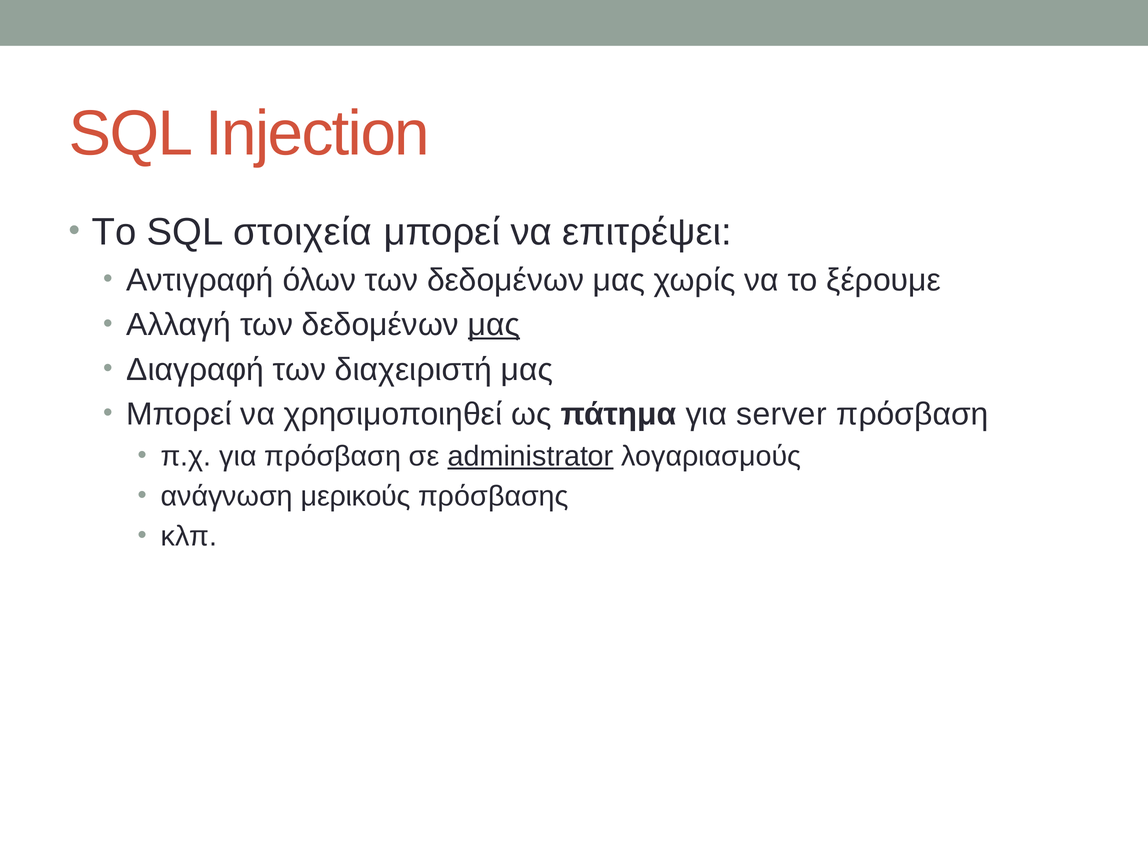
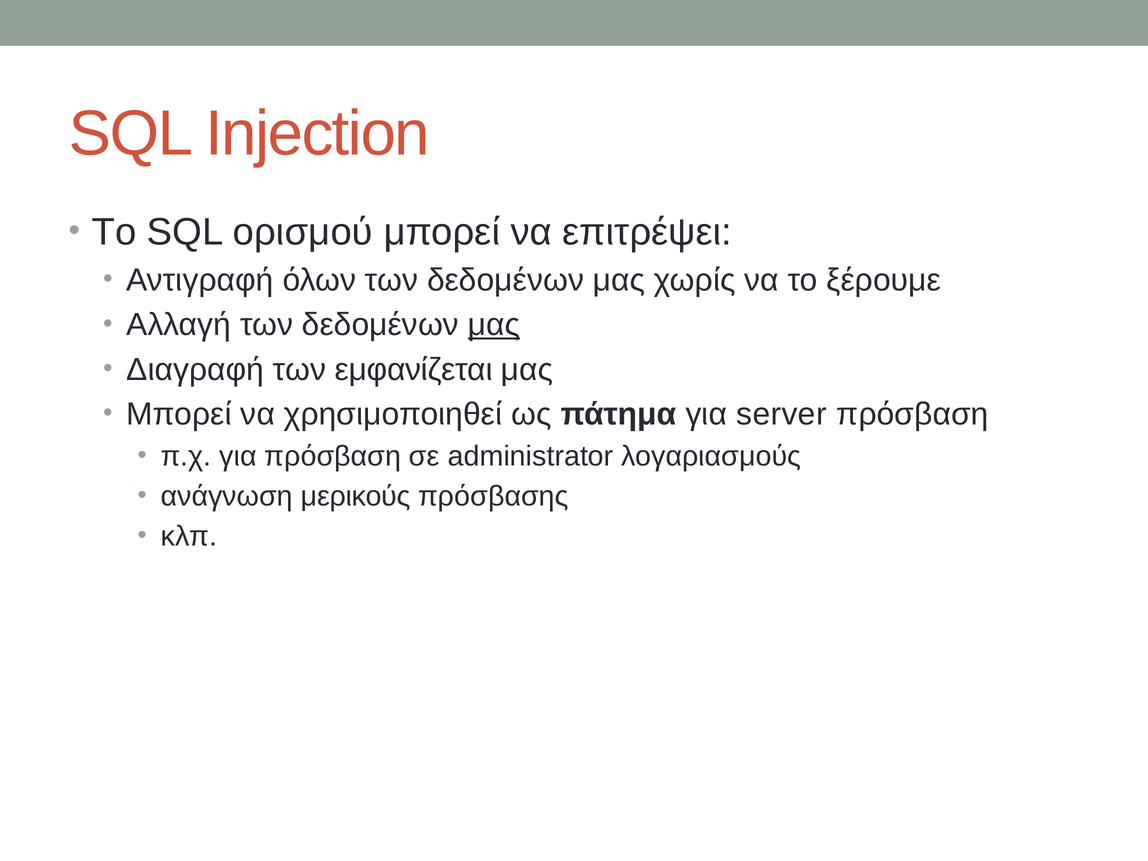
στοιχεία: στοιχεία -> ορισμού (303, 232)
διαχειριστή: διαχειριστή -> εμφανίζεται (414, 370)
administrator underline: present -> none (531, 456)
